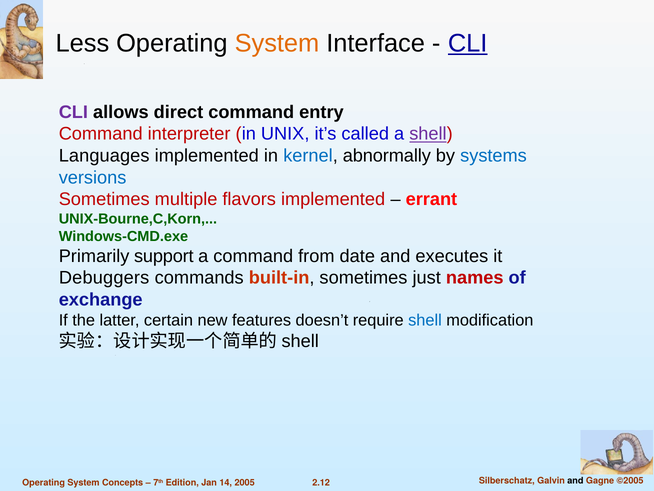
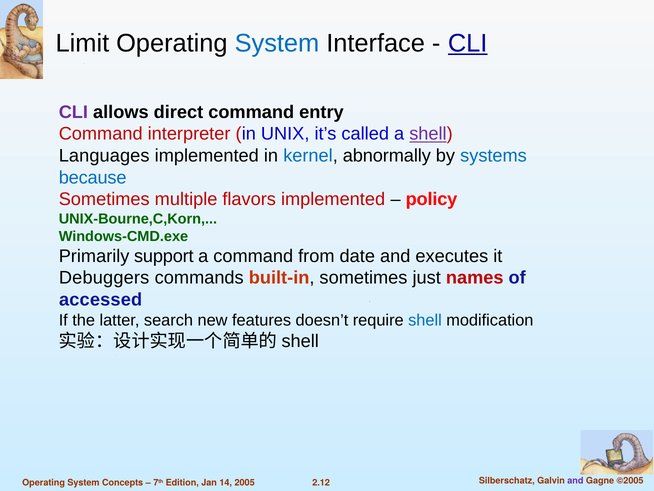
Less: Less -> Limit (82, 43)
System colour: orange -> blue (277, 43)
versions: versions -> because (93, 177)
errant: errant -> policy (432, 199)
exchange: exchange -> accessed (101, 299)
certain: certain -> search (168, 320)
and colour: black -> purple (575, 480)
